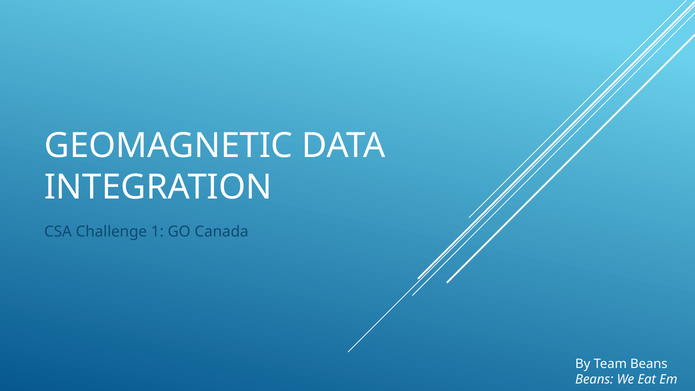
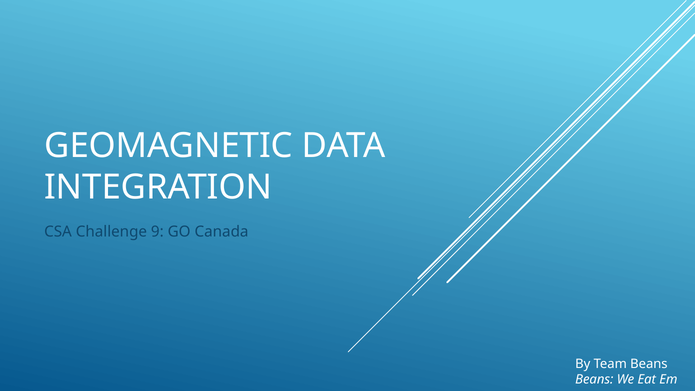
1: 1 -> 9 (157, 232)
